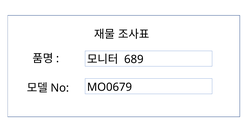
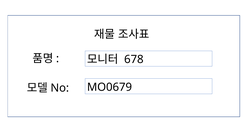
689: 689 -> 678 (134, 59)
